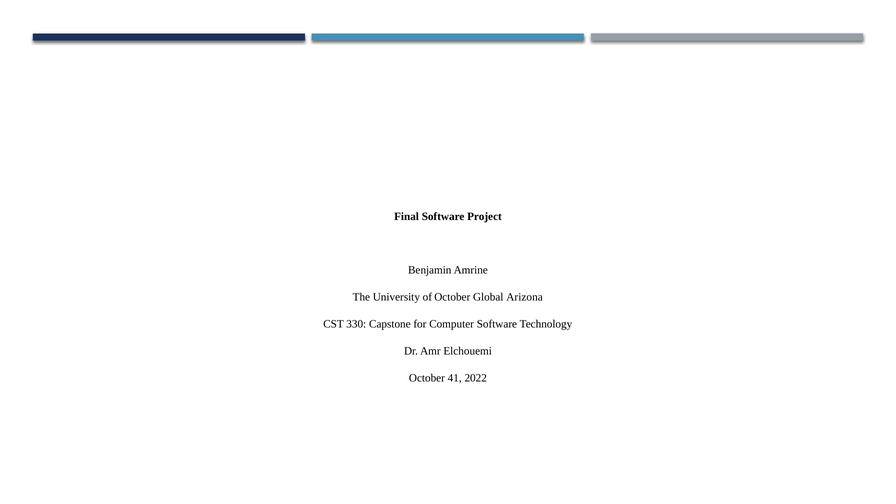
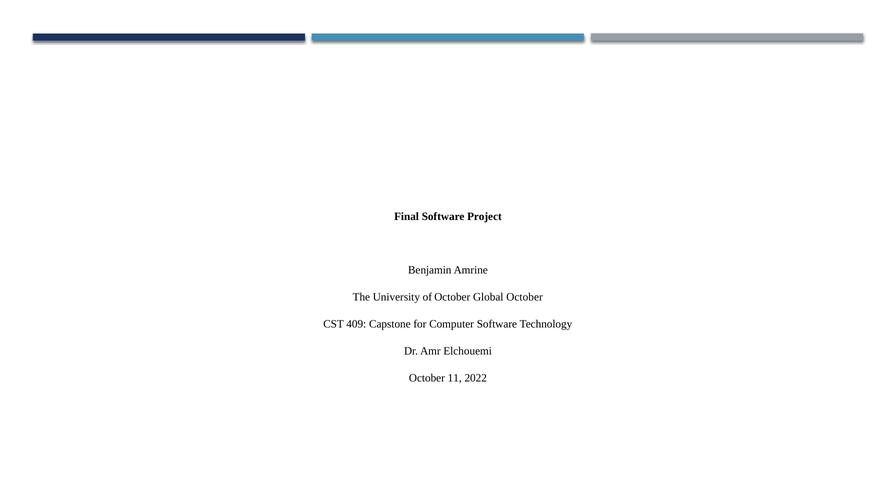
Global Arizona: Arizona -> October (525, 297)
330: 330 -> 409 (356, 324)
41: 41 -> 11 (455, 378)
